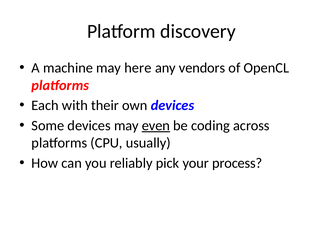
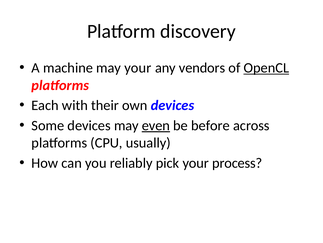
may here: here -> your (138, 68)
OpenCL underline: none -> present (266, 68)
coding: coding -> before (210, 125)
